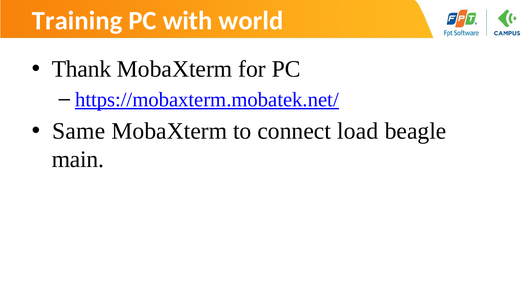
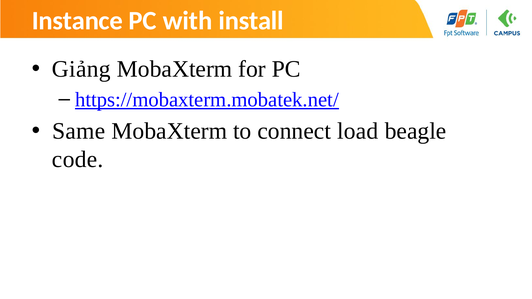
Training: Training -> Instance (77, 21)
world: world -> install (251, 21)
Thank: Thank -> Giảng (81, 69)
main: main -> code (78, 160)
